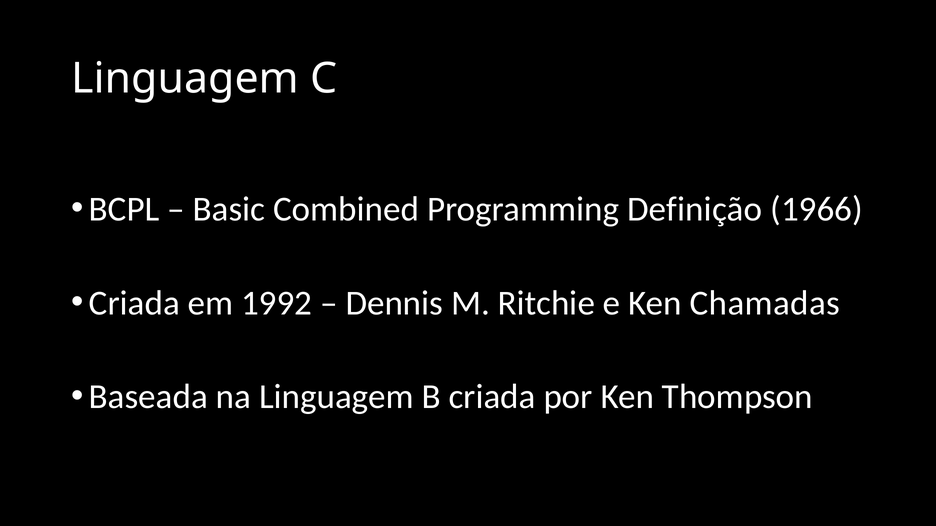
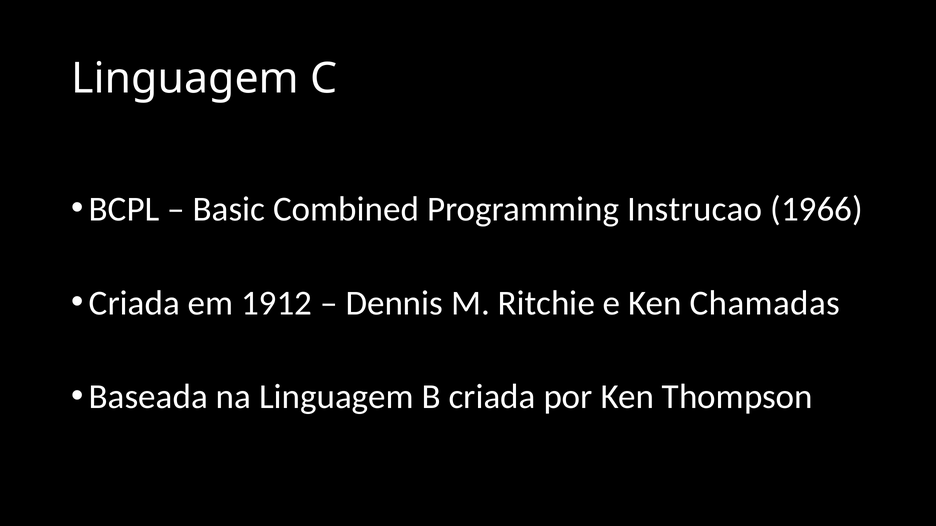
Definição: Definição -> Instrucao (695, 209)
1992: 1992 -> 1912 (277, 303)
